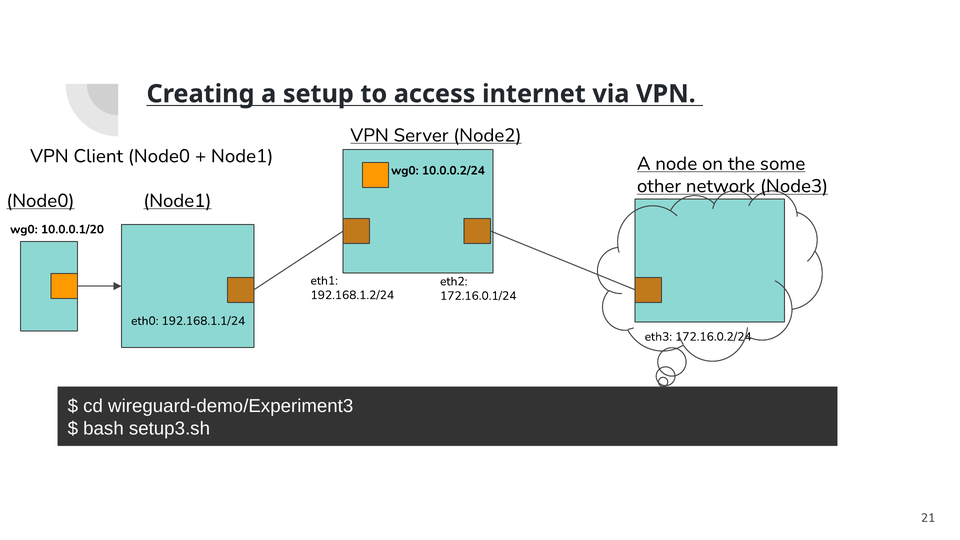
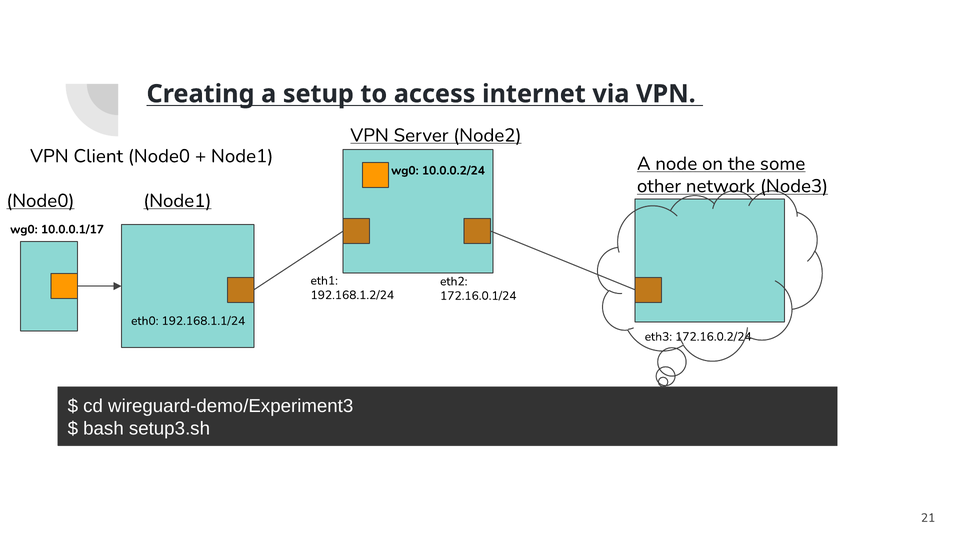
10.0.0.1/20: 10.0.0.1/20 -> 10.0.0.1/17 (72, 229)
